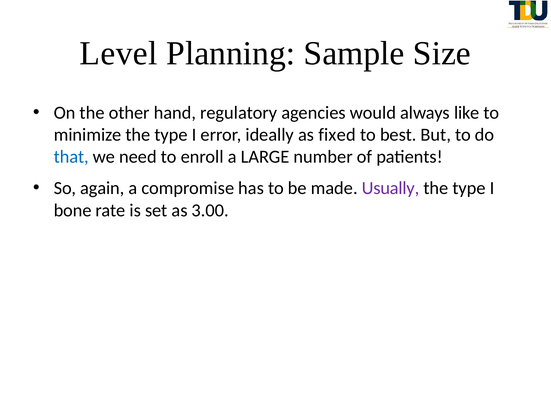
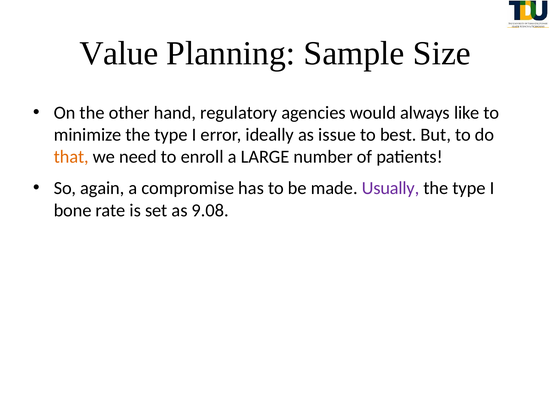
Level: Level -> Value (119, 53)
fixed: fixed -> issue (337, 135)
that colour: blue -> orange (71, 157)
3.00: 3.00 -> 9.08 (210, 210)
